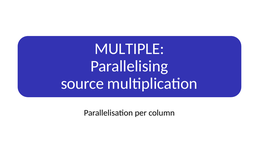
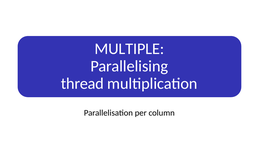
source: source -> thread (82, 84)
